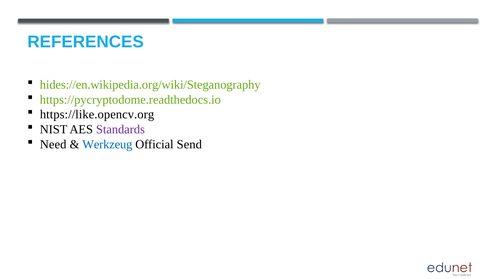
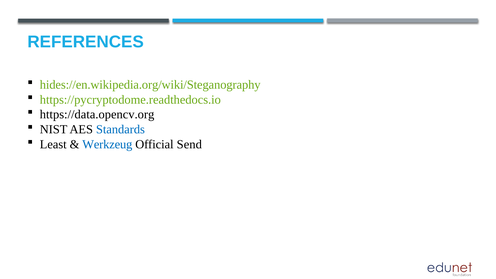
https://like.opencv.org: https://like.opencv.org -> https://data.opencv.org (97, 115)
Standards colour: purple -> blue (120, 129)
Need: Need -> Least (53, 144)
